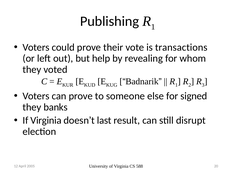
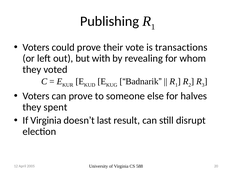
help: help -> with (101, 58)
signed: signed -> halves (194, 96)
banks: banks -> spent (55, 107)
